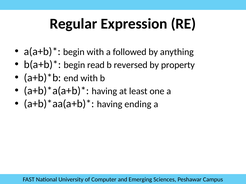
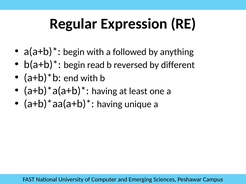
property: property -> different (178, 65)
ending: ending -> unique (138, 105)
